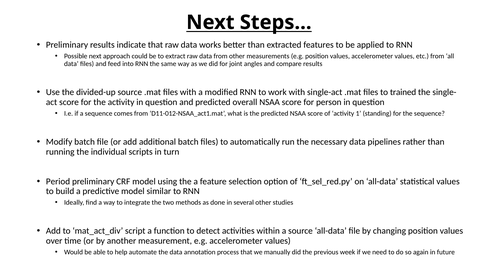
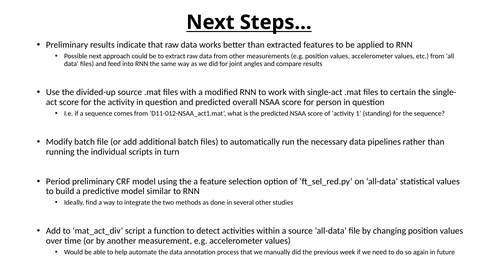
trained: trained -> certain (403, 92)
